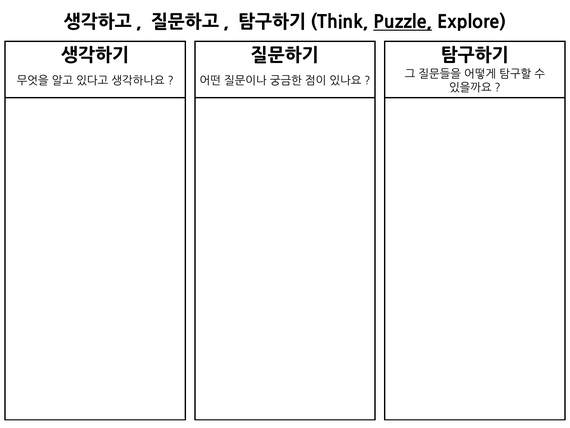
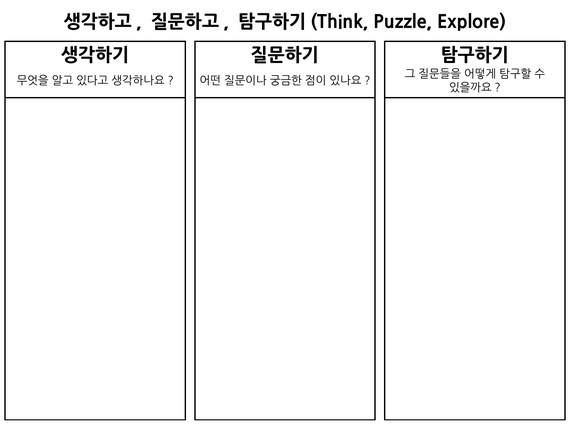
Puzzle underline: present -> none (403, 22)
